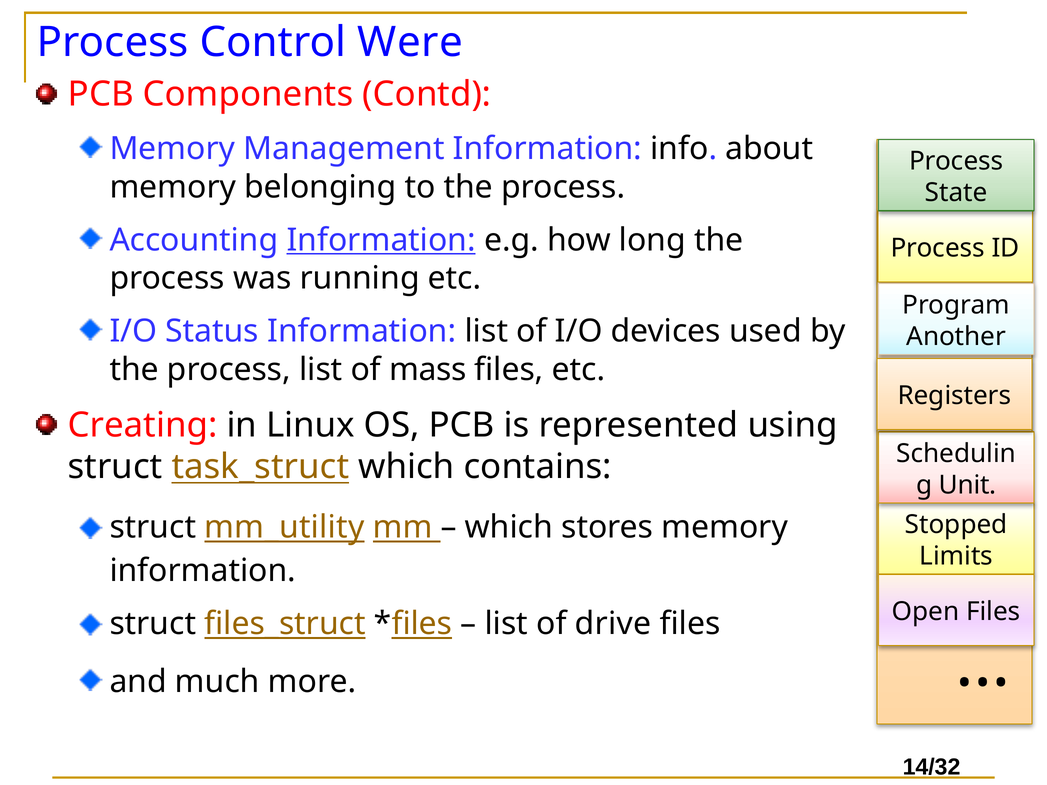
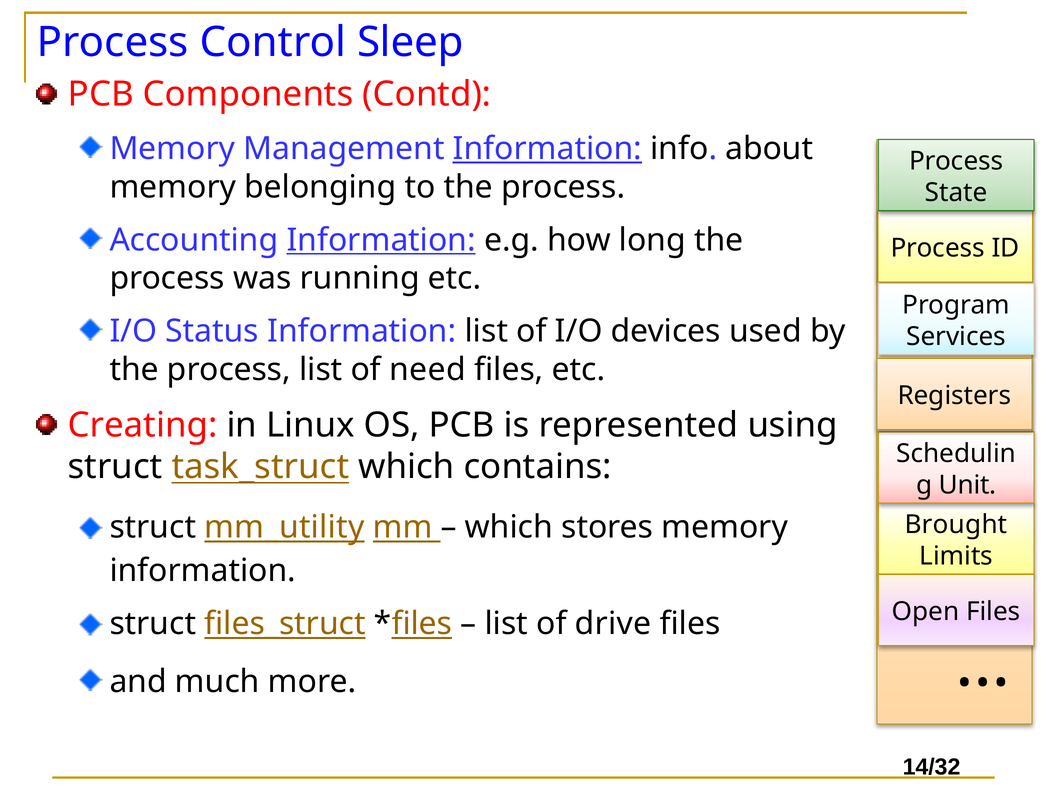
Were: Were -> Sleep (410, 42)
Information underline: none -> present (547, 149)
Another: Another -> Services (956, 337)
mass: mass -> need (428, 370)
Stopped: Stopped -> Brought (956, 525)
